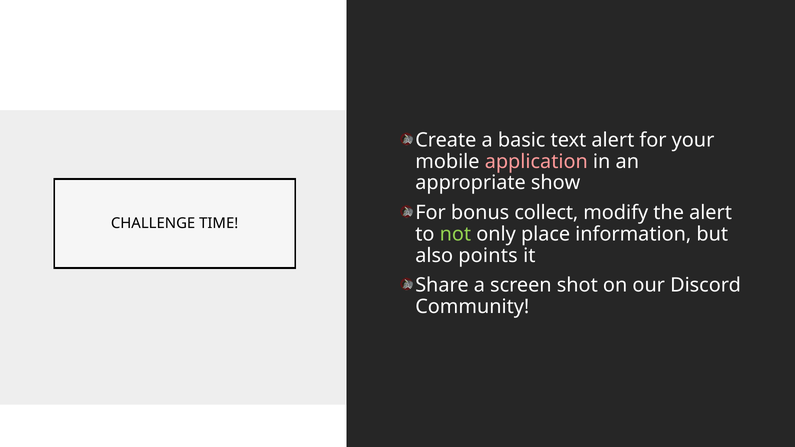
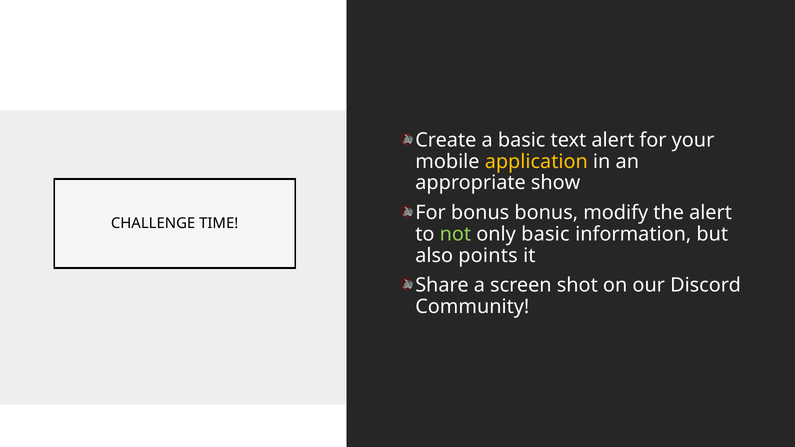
application colour: pink -> yellow (536, 162)
bonus collect: collect -> bonus (546, 213)
only place: place -> basic (545, 234)
